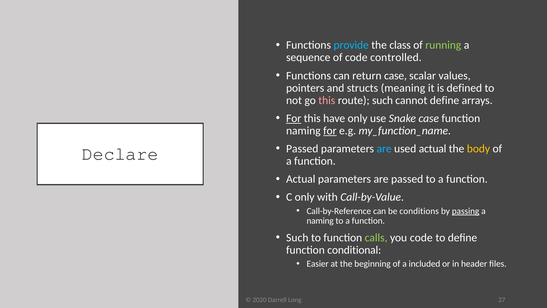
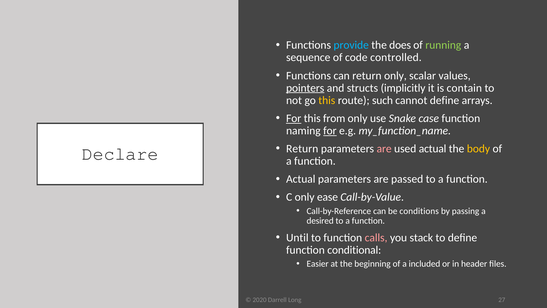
class: class -> does (400, 45)
return case: case -> only (395, 75)
pointers underline: none -> present (305, 88)
meaning: meaning -> implicitly (403, 88)
defined: defined -> contain (464, 88)
this colour: pink -> yellow (327, 100)
have: have -> from (334, 118)
Passed: Passed -> Return (302, 149)
are colour: light blue -> pink (384, 149)
with: with -> ease (327, 197)
passing underline: present -> none (466, 211)
naming: naming -> desired (320, 221)
Such: Such -> Until (297, 237)
calls colour: light green -> pink (376, 237)
you code: code -> stack (421, 237)
